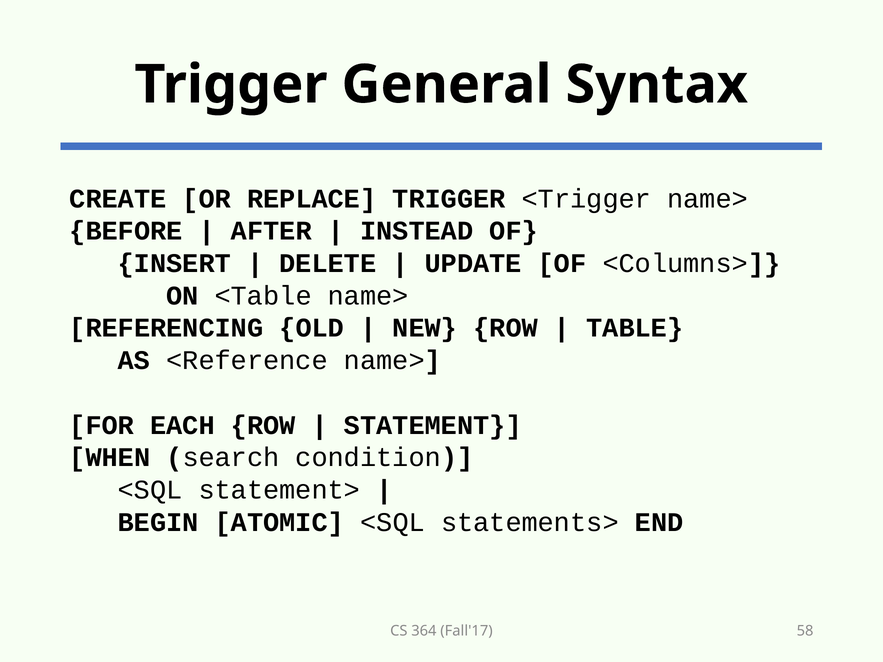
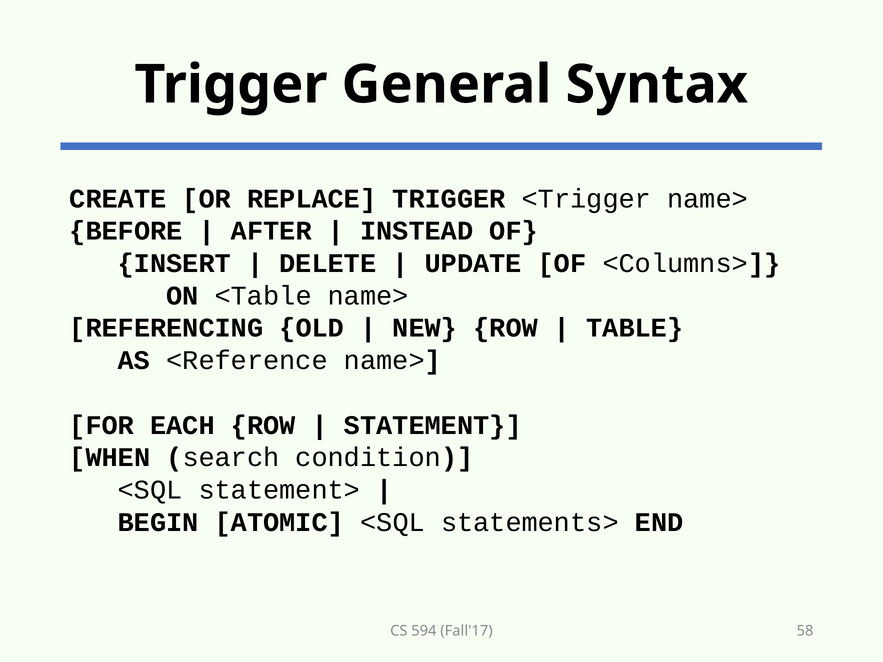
364: 364 -> 594 (424, 631)
